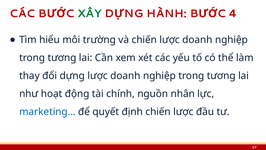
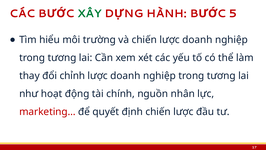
4: 4 -> 5 (233, 14)
dựng: dựng -> chỉnh (72, 76)
marketing… colour: blue -> red (47, 112)
